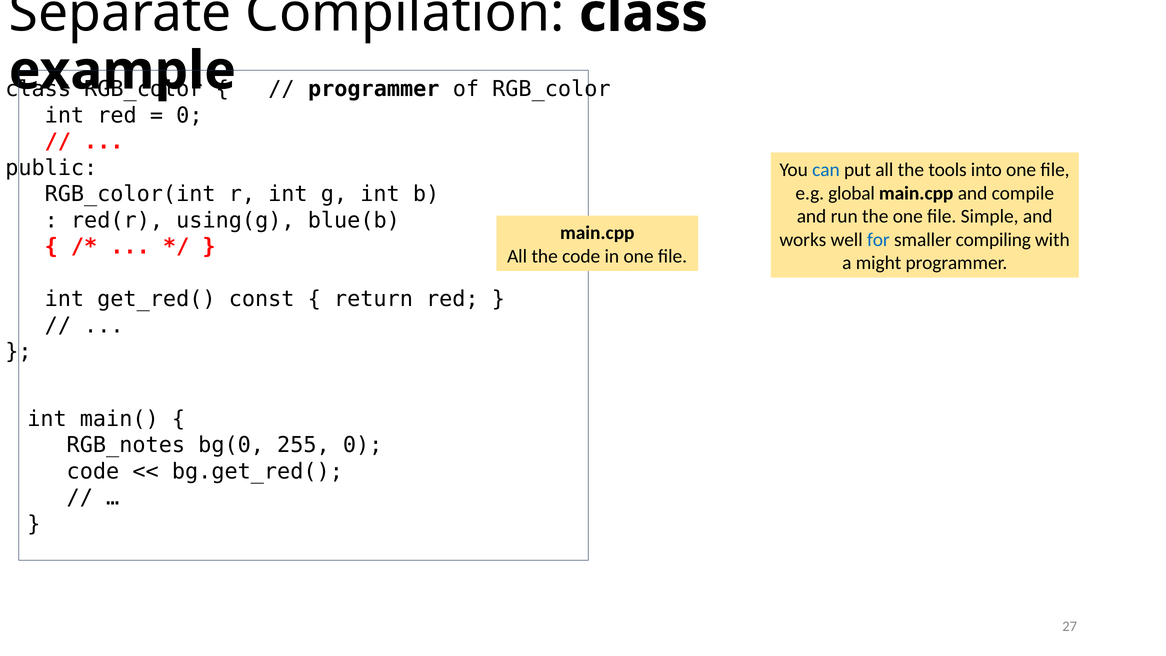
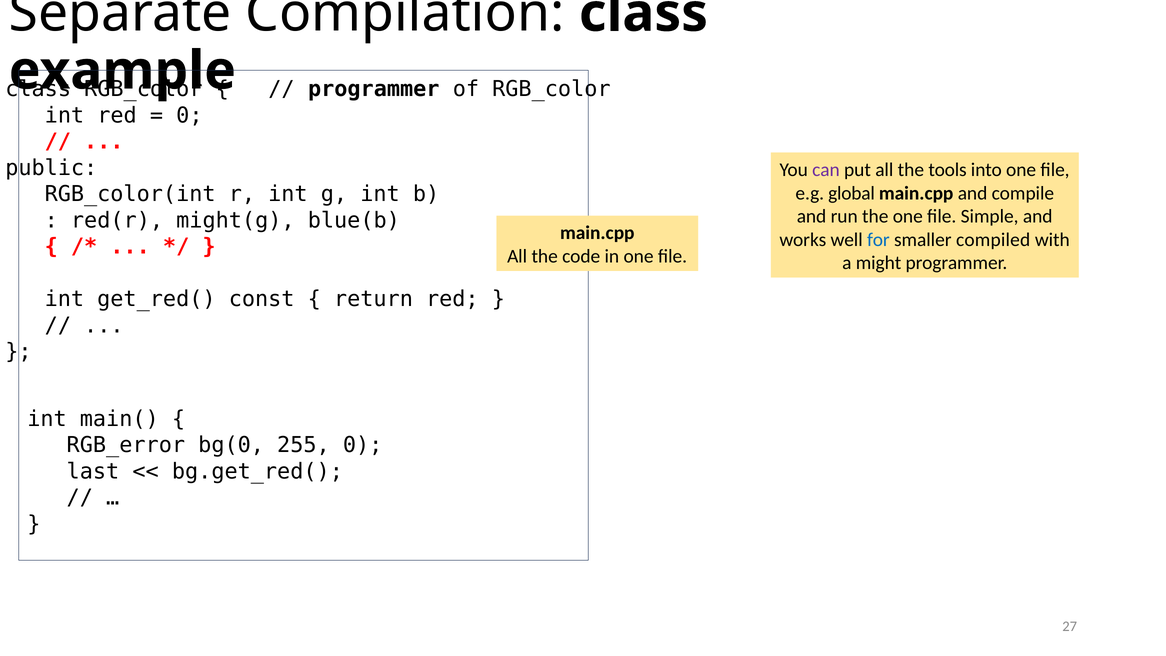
can colour: blue -> purple (826, 170)
using(g: using(g -> might(g (235, 220)
compiling: compiling -> compiled (993, 240)
RGB_notes: RGB_notes -> RGB_error (126, 445)
code: code -> last (93, 471)
